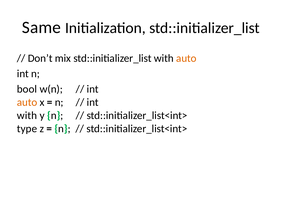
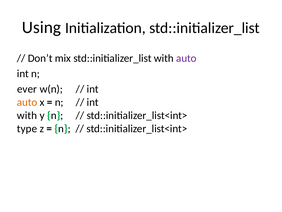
Same: Same -> Using (42, 27)
auto colour: orange -> purple (186, 58)
bool: bool -> ever (27, 89)
